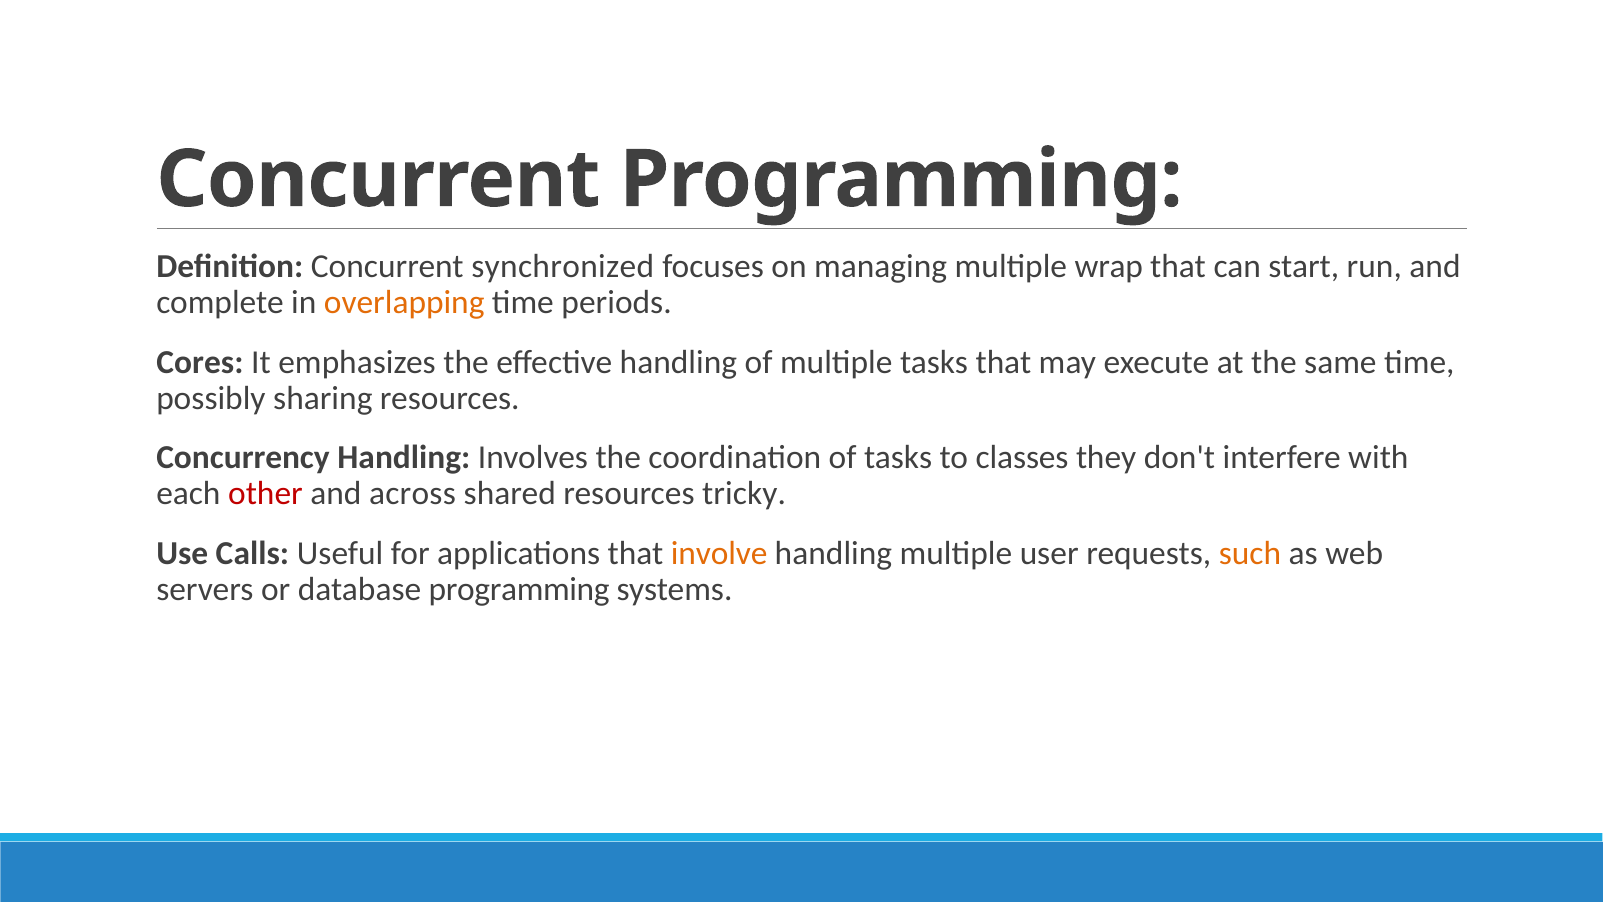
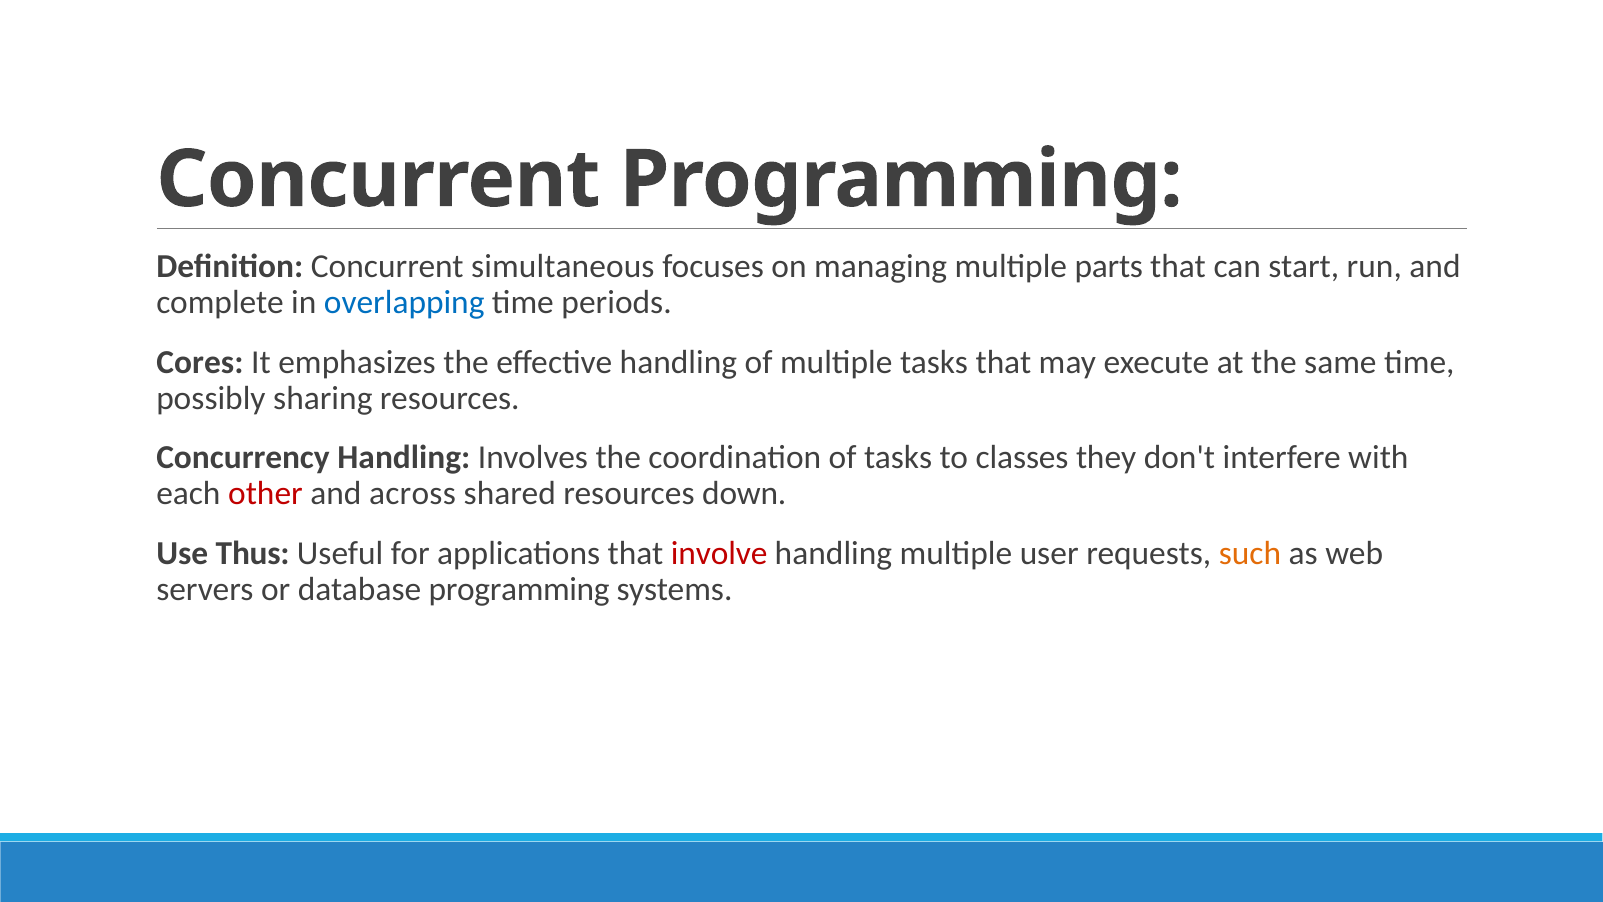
synchronized: synchronized -> simultaneous (563, 267)
wrap: wrap -> parts (1109, 267)
overlapping colour: orange -> blue (404, 303)
tricky: tricky -> down (744, 494)
Calls: Calls -> Thus (253, 553)
involve colour: orange -> red (719, 553)
